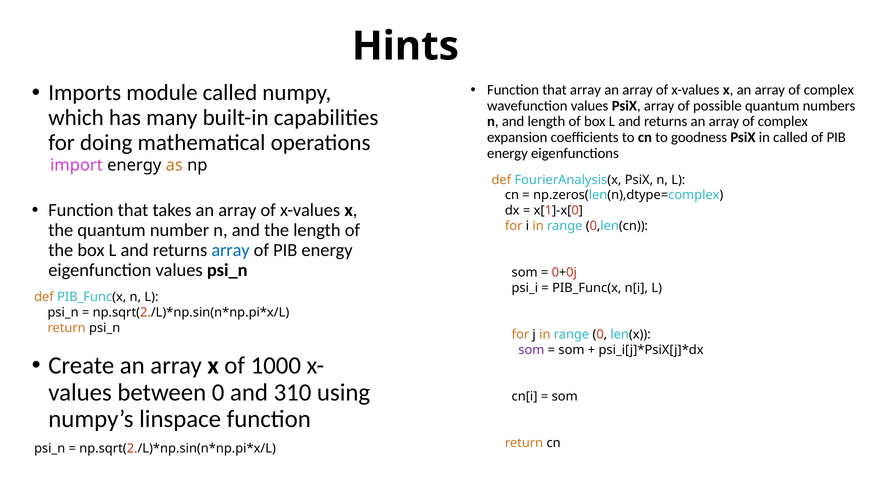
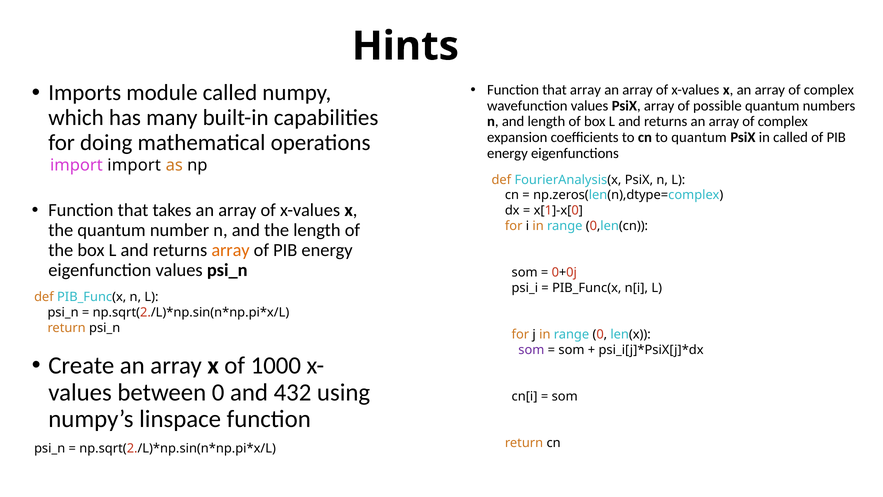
to goodness: goodness -> quantum (699, 137)
import energy: energy -> import (134, 165)
array colour: blue -> orange (231, 250)
310: 310 -> 432 (292, 392)
